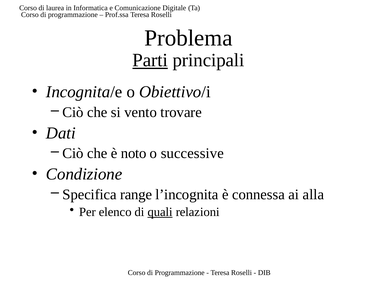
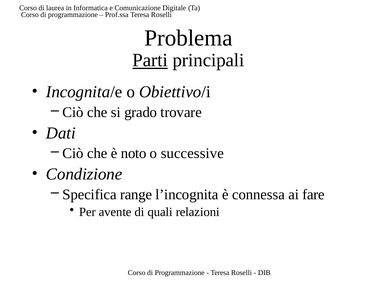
vento: vento -> grado (141, 112)
alla: alla -> fare (314, 194)
elenco: elenco -> avente (115, 212)
quali underline: present -> none (160, 212)
